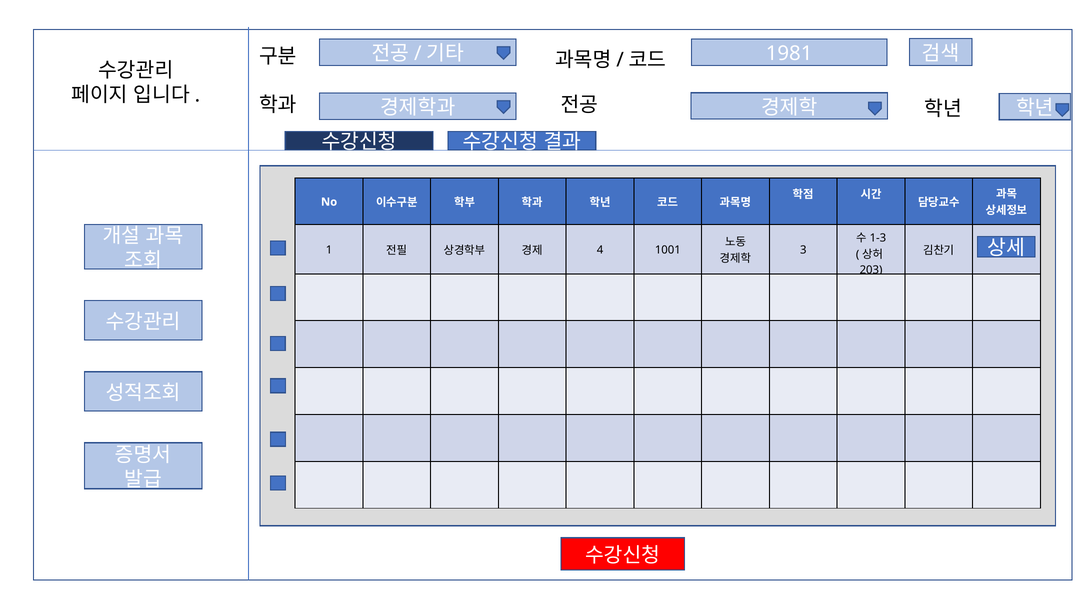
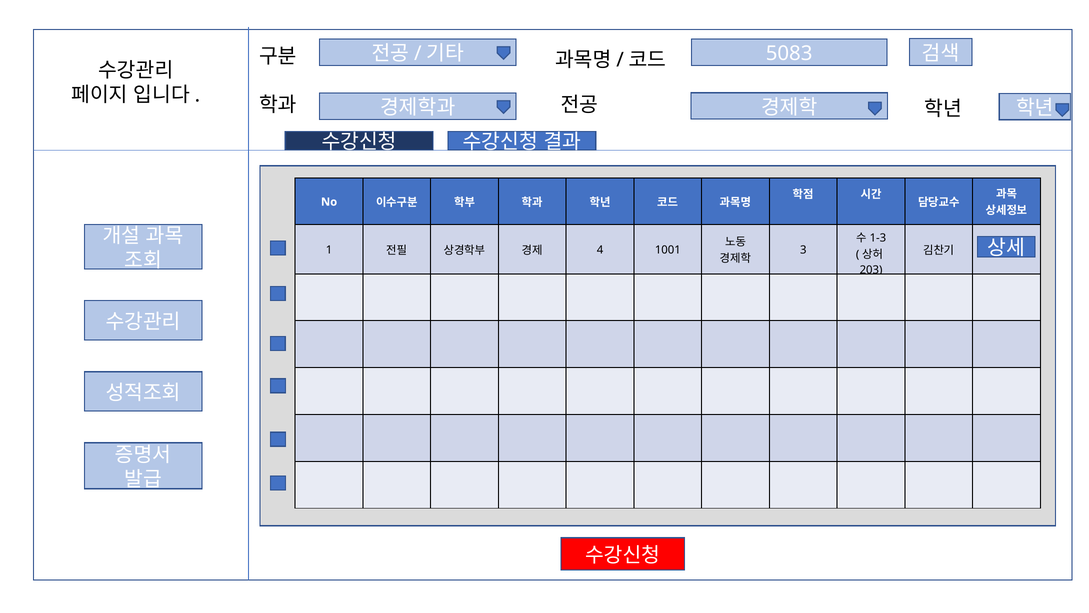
1981: 1981 -> 5083 (789, 54)
